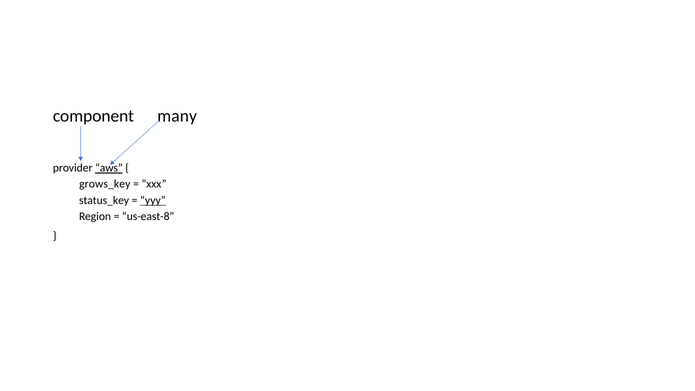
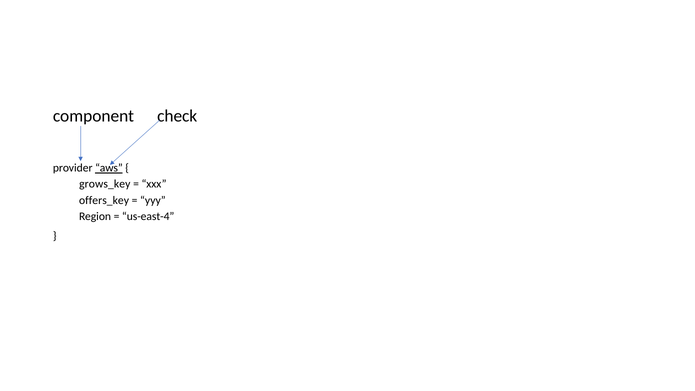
many: many -> check (177, 116)
status_key: status_key -> offers_key (104, 200)
yyy underline: present -> none (153, 200)
us-east-8: us-east-8 -> us-east-4 (148, 216)
